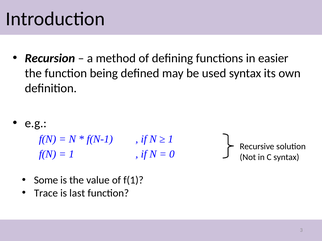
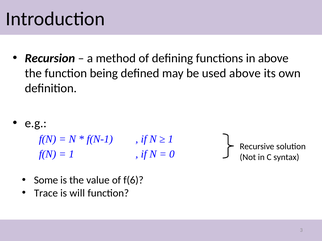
in easier: easier -> above (273, 58)
used syntax: syntax -> above (245, 73)
f(1: f(1 -> f(6 (133, 181)
last: last -> will (77, 193)
